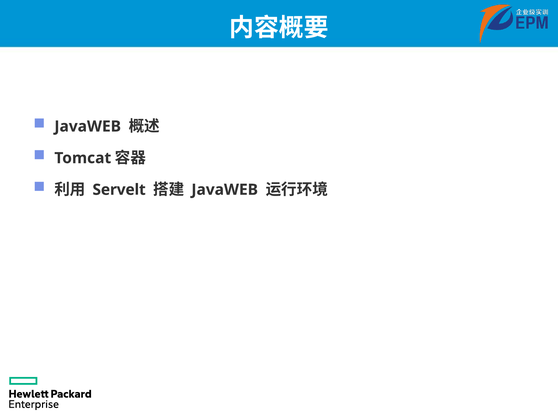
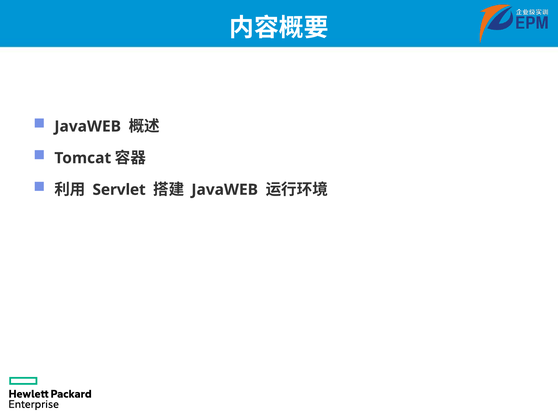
Servelt: Servelt -> Servlet (119, 189)
